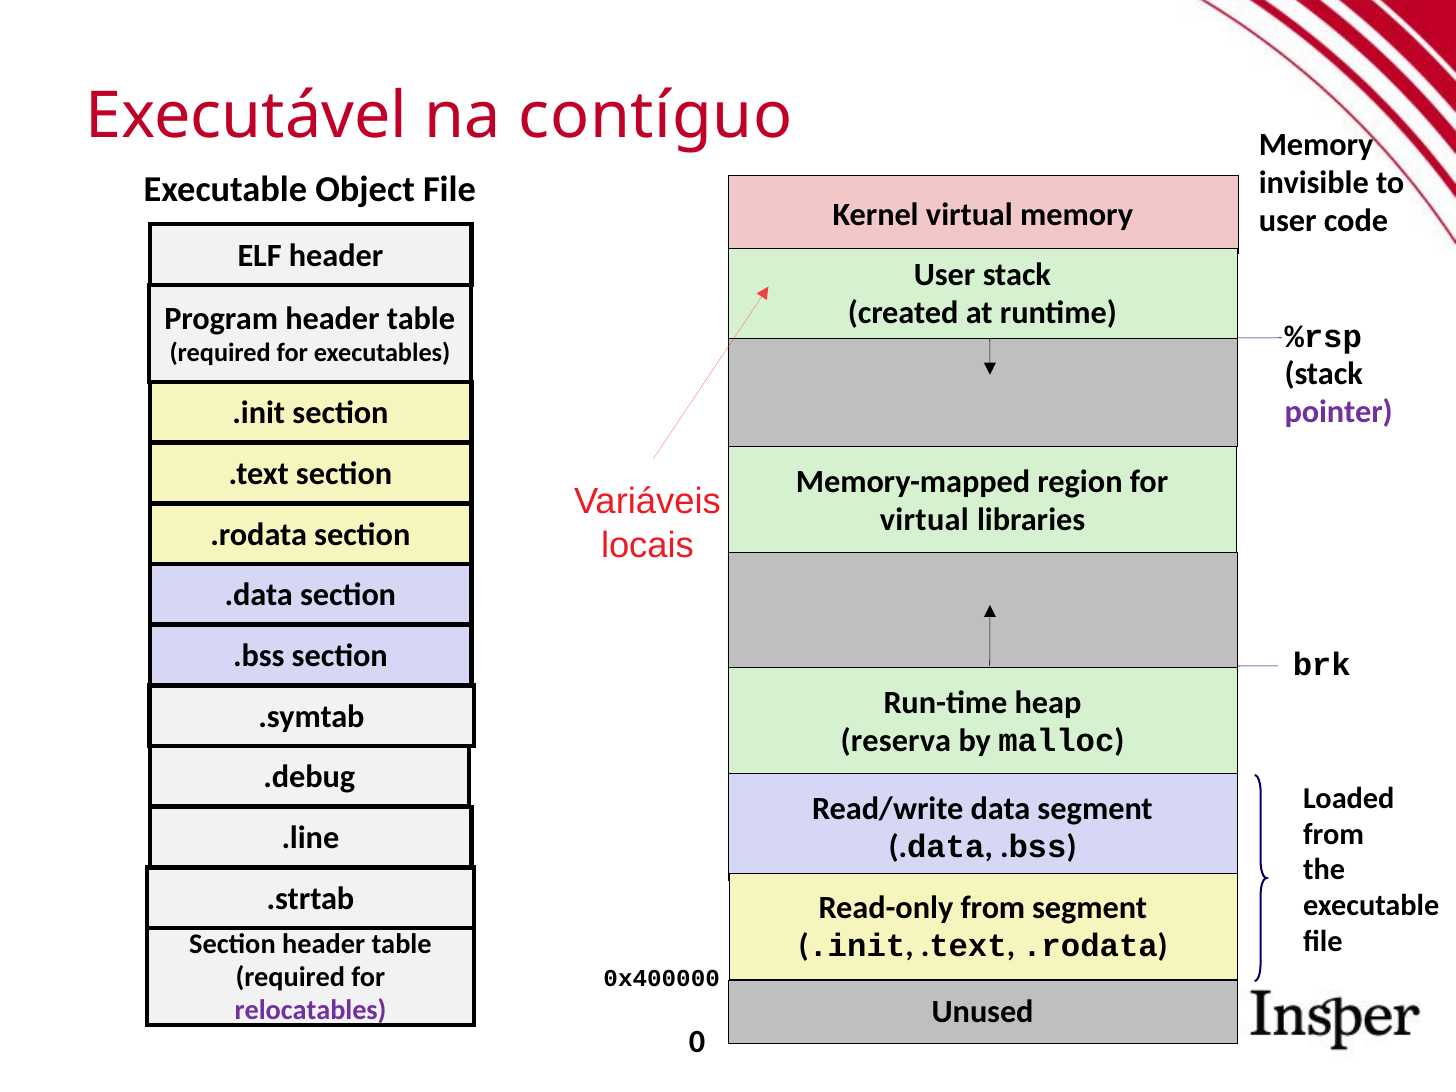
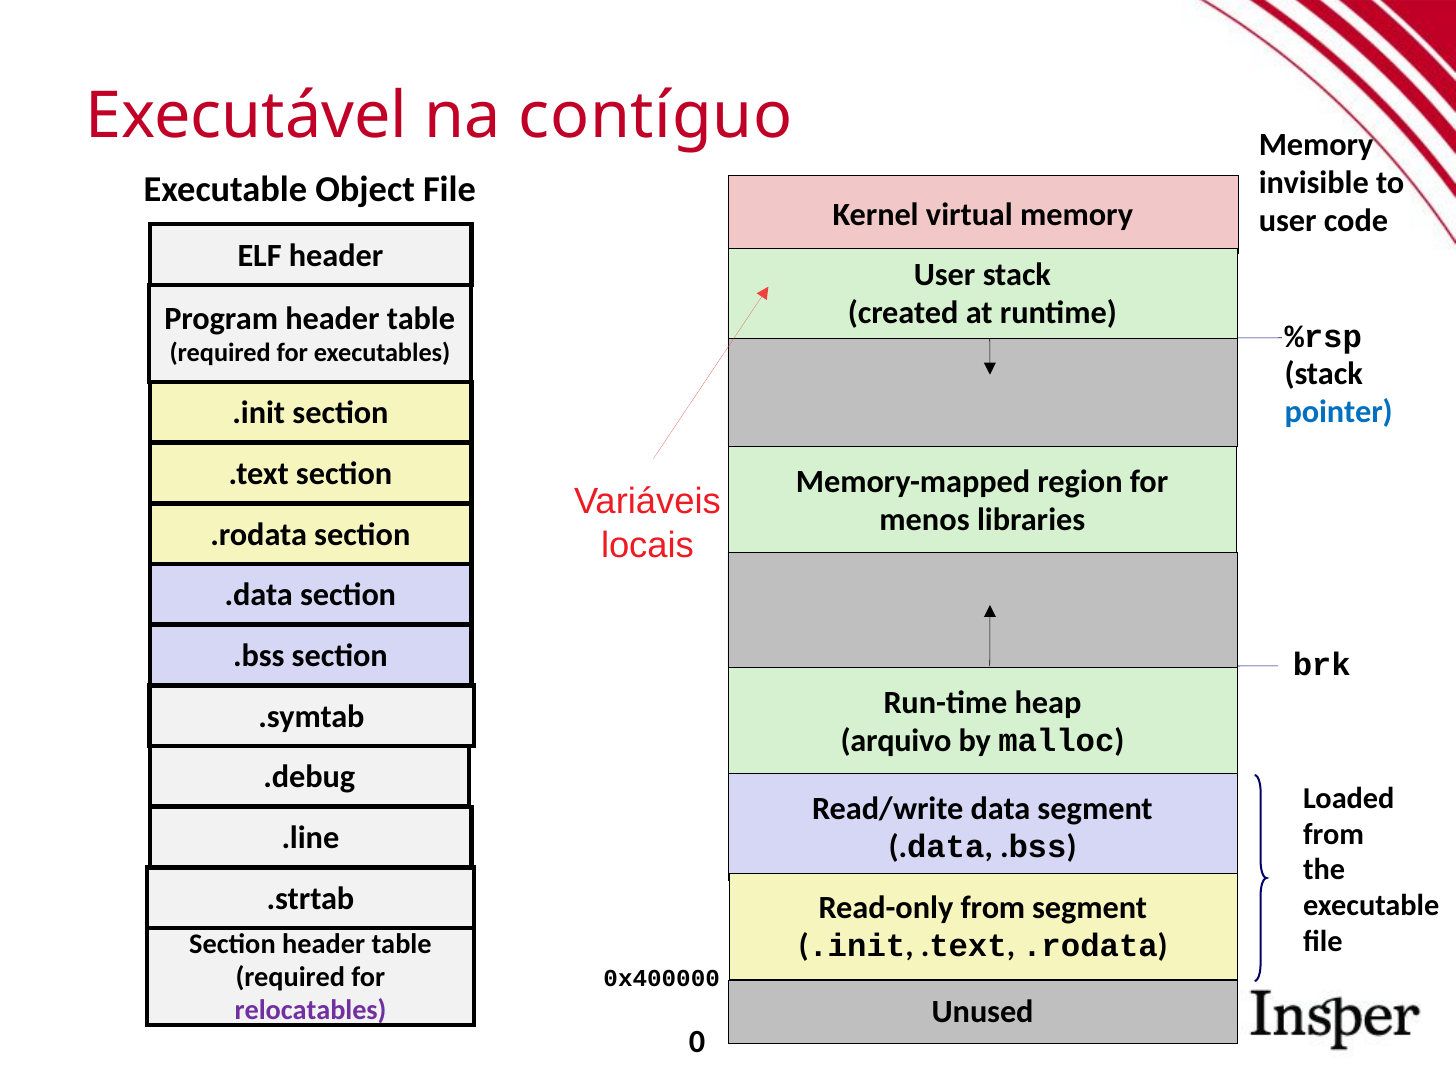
pointer colour: purple -> blue (1339, 412)
virtual: virtual -> menos (924, 520)
reserva: reserva -> arquivo (896, 740)
